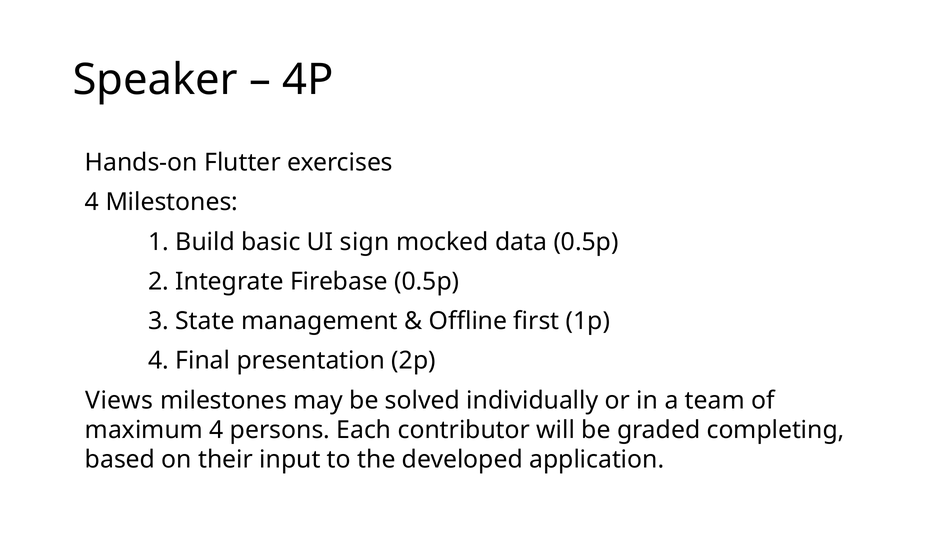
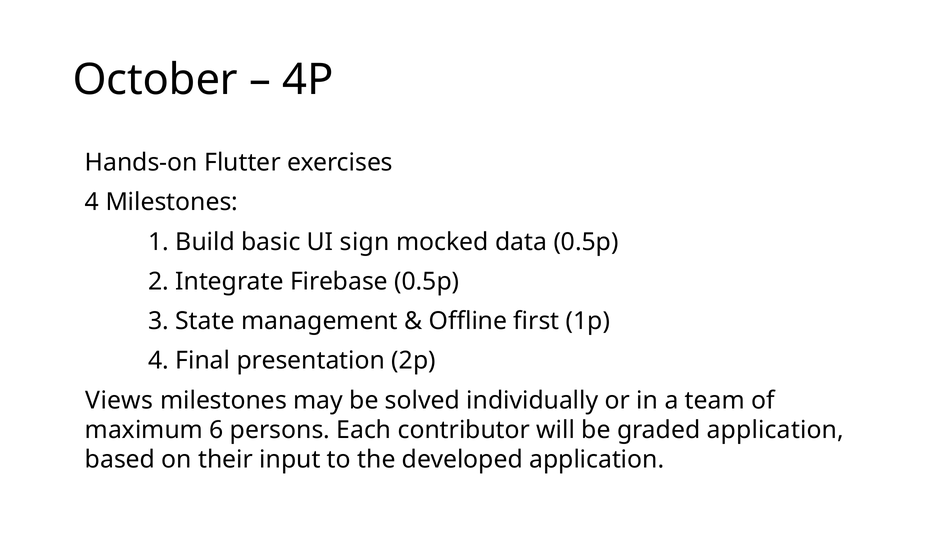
Speaker: Speaker -> October (155, 80)
maximum 4: 4 -> 6 (217, 430)
graded completing: completing -> application (775, 430)
